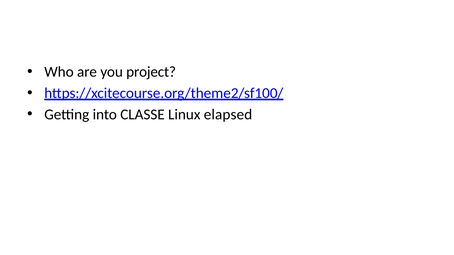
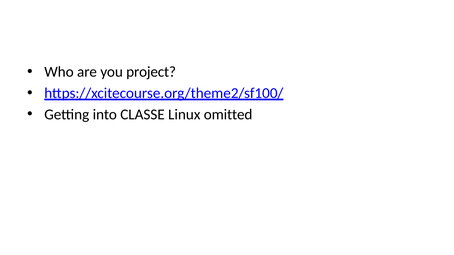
elapsed: elapsed -> omitted (228, 115)
